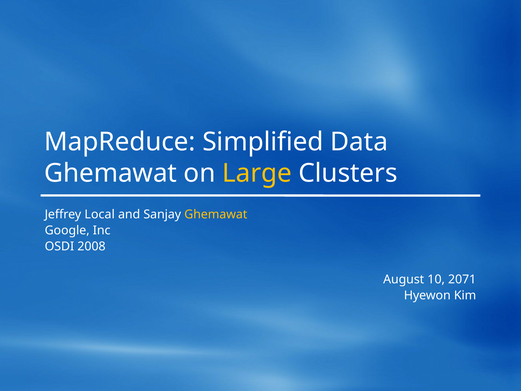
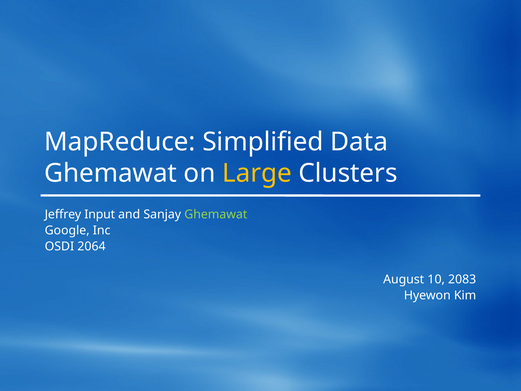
Local: Local -> Input (100, 214)
Ghemawat colour: yellow -> light green (216, 214)
2008: 2008 -> 2064 (92, 246)
2071: 2071 -> 2083 (462, 279)
